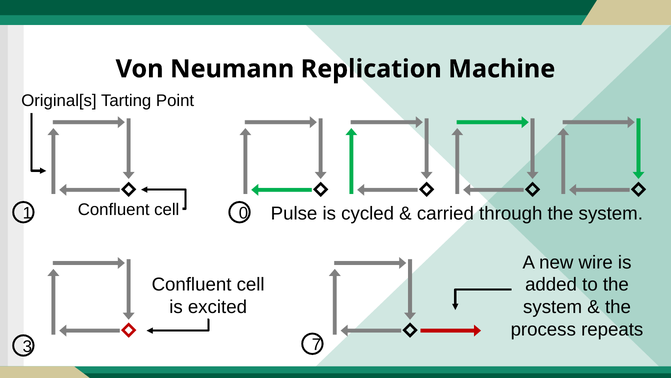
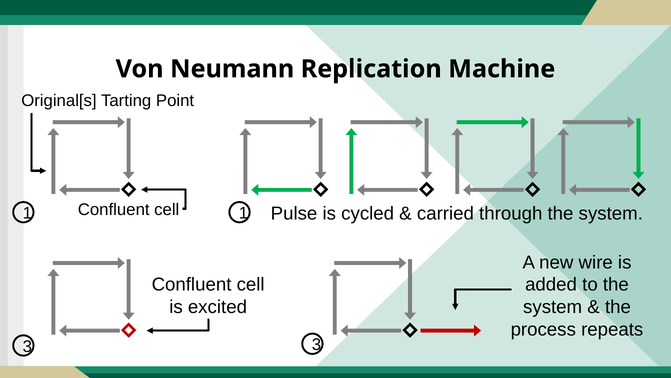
1 0: 0 -> 1 (244, 213)
3 7: 7 -> 3 (316, 344)
